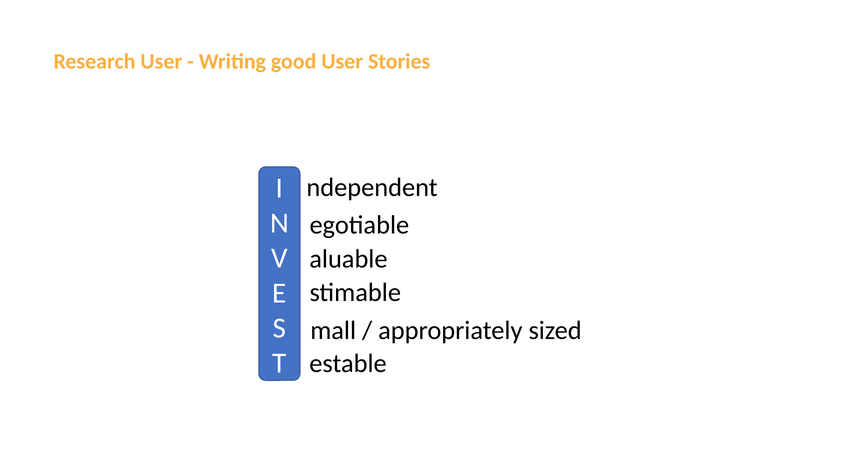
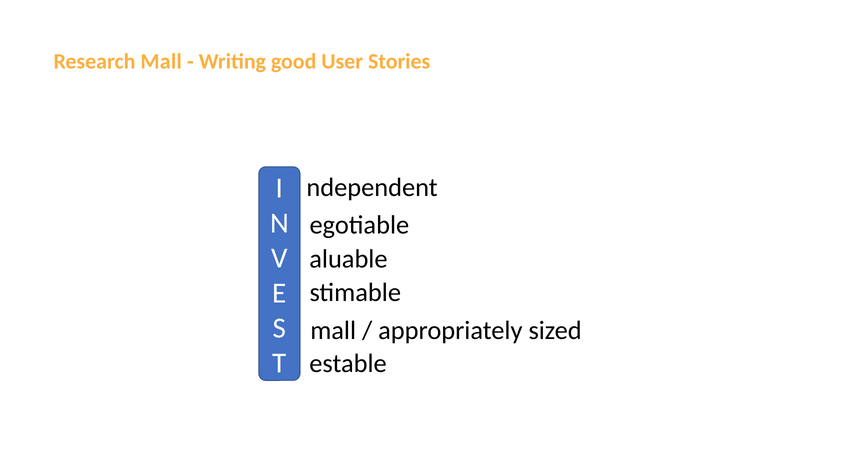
Research User: User -> Mall (161, 61)
